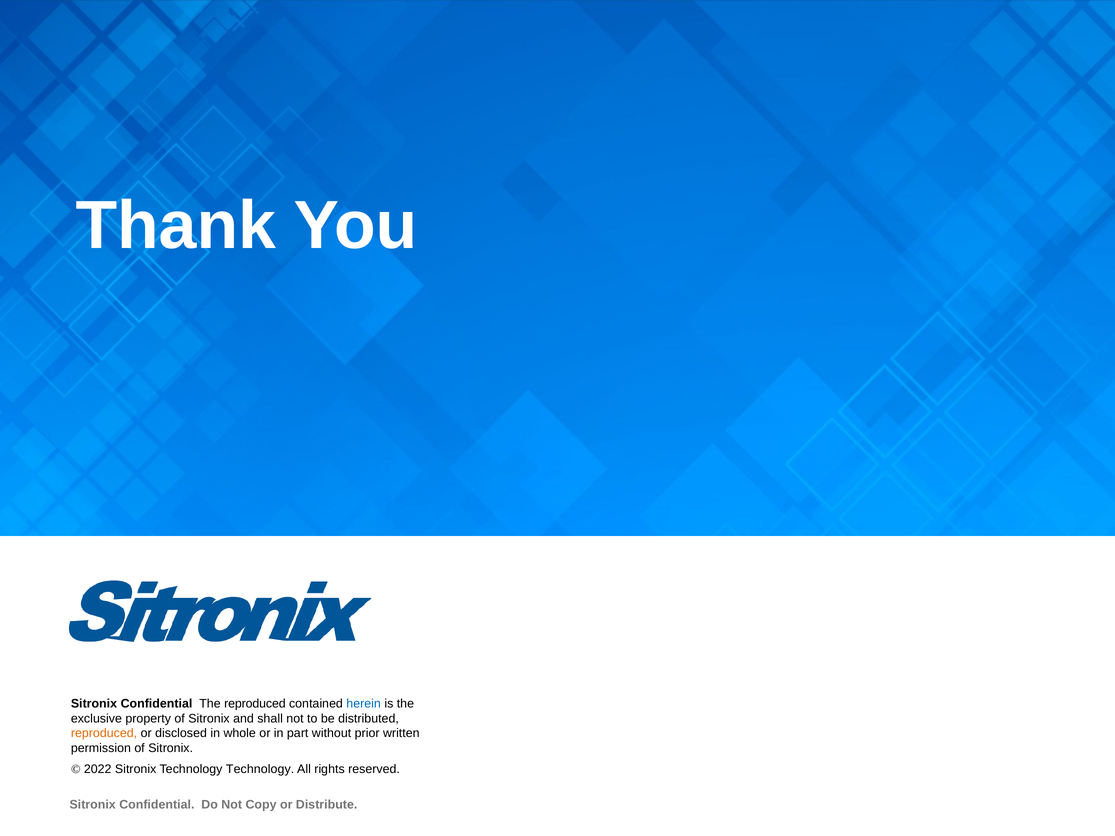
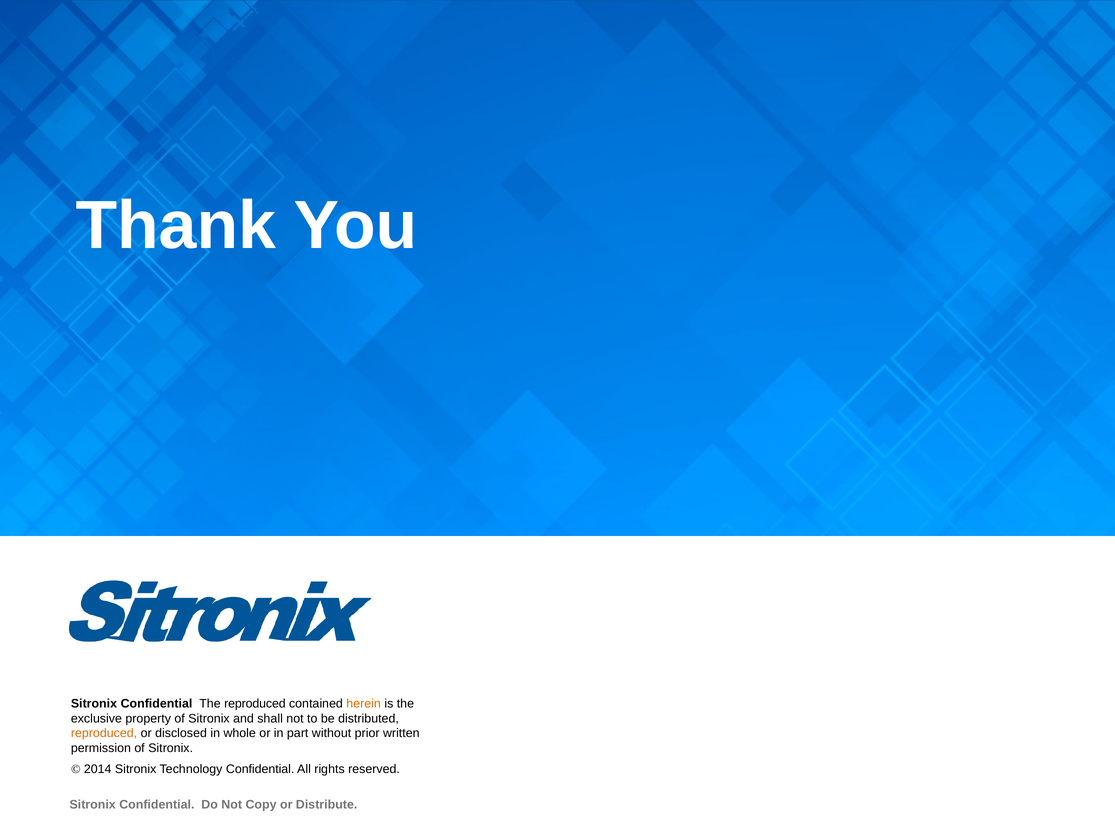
herein colour: blue -> orange (364, 704)
2022: 2022 -> 2014 (98, 769)
Technology Technology: Technology -> Confidential (260, 769)
